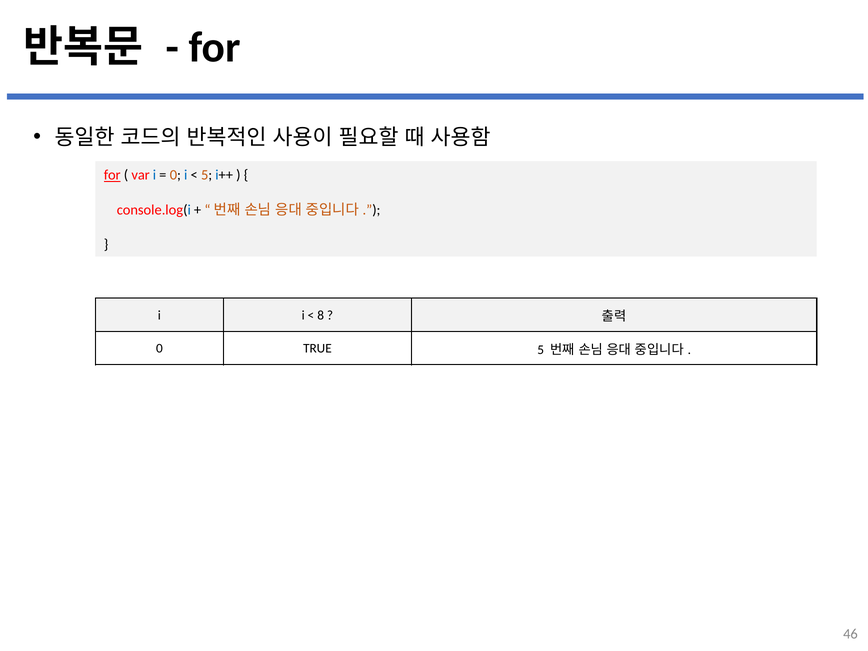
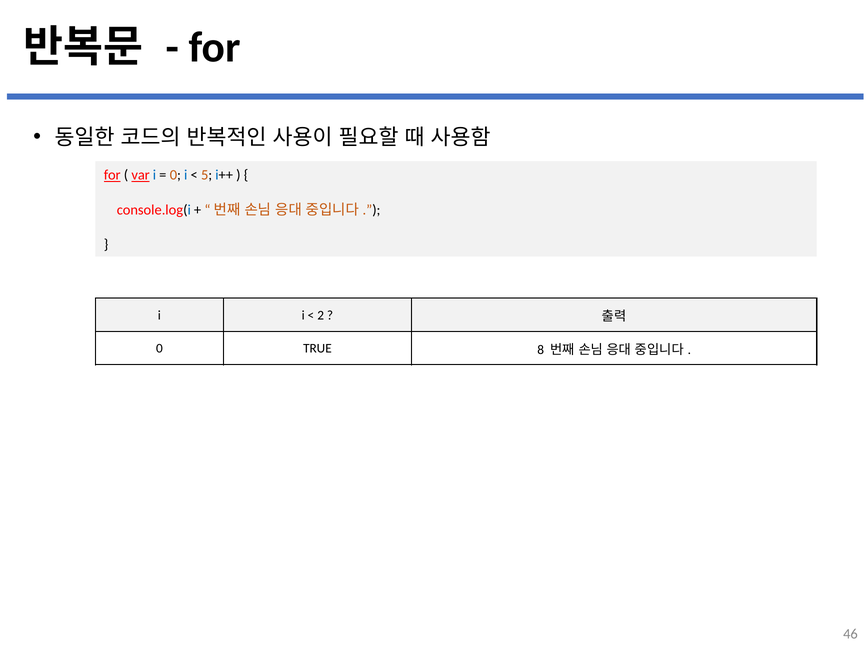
var underline: none -> present (141, 175)
8: 8 -> 2 (321, 315)
TRUE 5: 5 -> 8 (541, 350)
